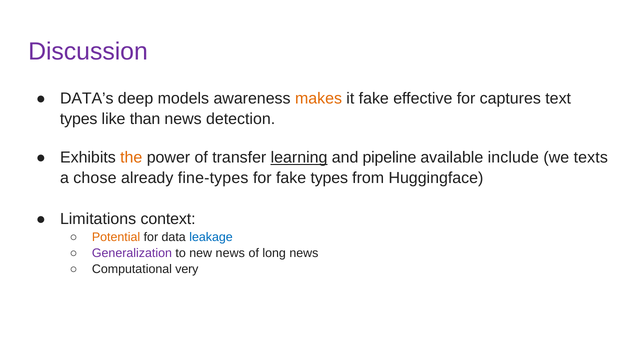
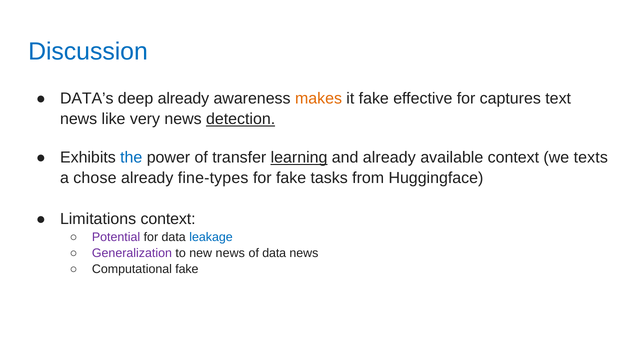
Discussion colour: purple -> blue (88, 52)
deep models: models -> already (183, 99)
types: types -> news (79, 119)
than: than -> very (145, 119)
detection underline: none -> present (241, 119)
the colour: orange -> blue (131, 158)
and pipeline: pipeline -> already (389, 158)
available include: include -> context (513, 158)
fake types: types -> tasks (329, 178)
Potential colour: orange -> purple (116, 237)
of long: long -> data (274, 253)
Computational very: very -> fake (187, 269)
